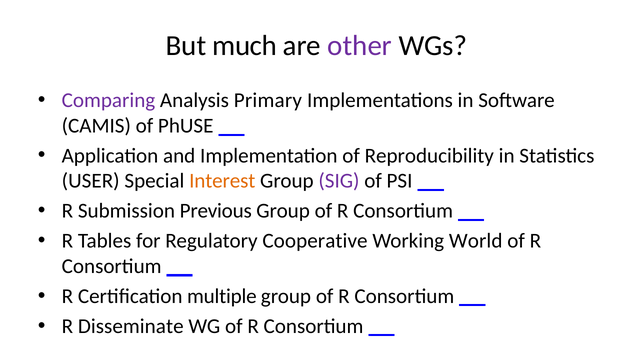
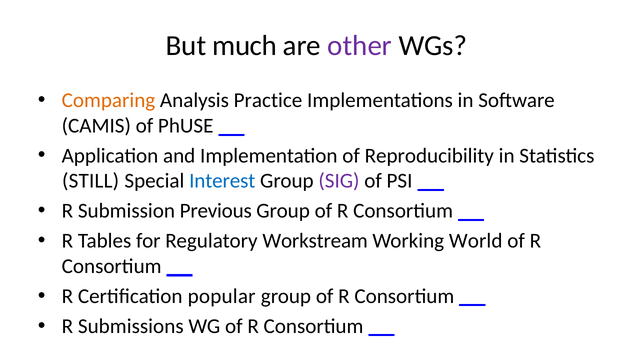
Comparing colour: purple -> orange (108, 100)
Primary: Primary -> Practice (268, 100)
USER: USER -> STILL (91, 181)
Interest colour: orange -> blue (222, 181)
Cooperative: Cooperative -> Workstream (315, 241)
multiple: multiple -> popular (222, 296)
Disseminate: Disseminate -> Submissions (131, 326)
